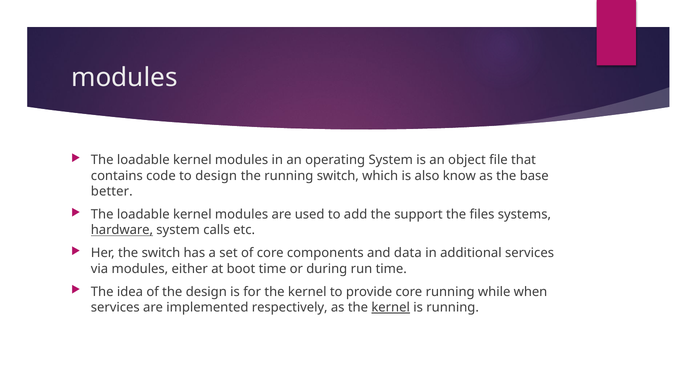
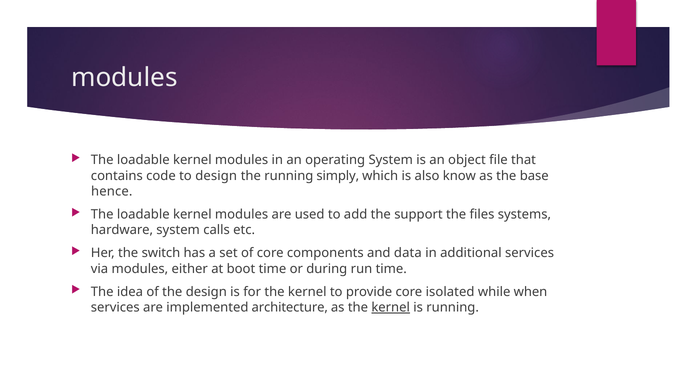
running switch: switch -> simply (338, 176)
better: better -> hence (112, 192)
hardware underline: present -> none (122, 230)
core running: running -> isolated (450, 292)
respectively: respectively -> architecture (290, 307)
